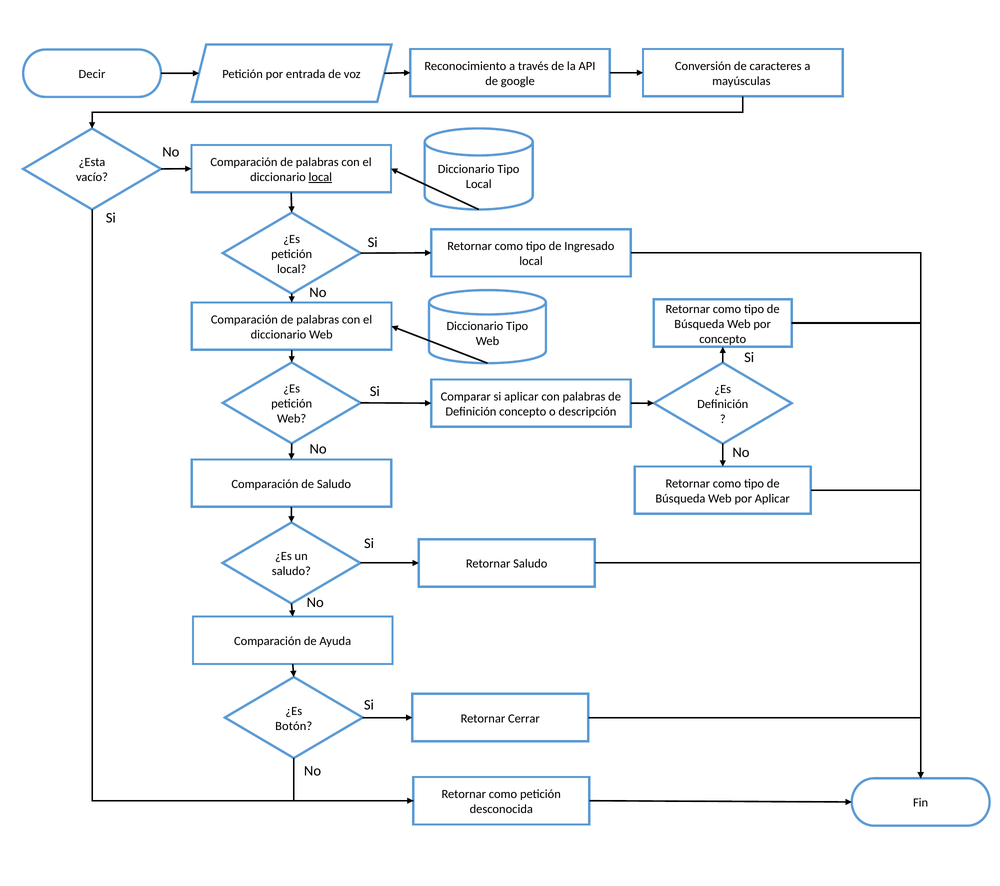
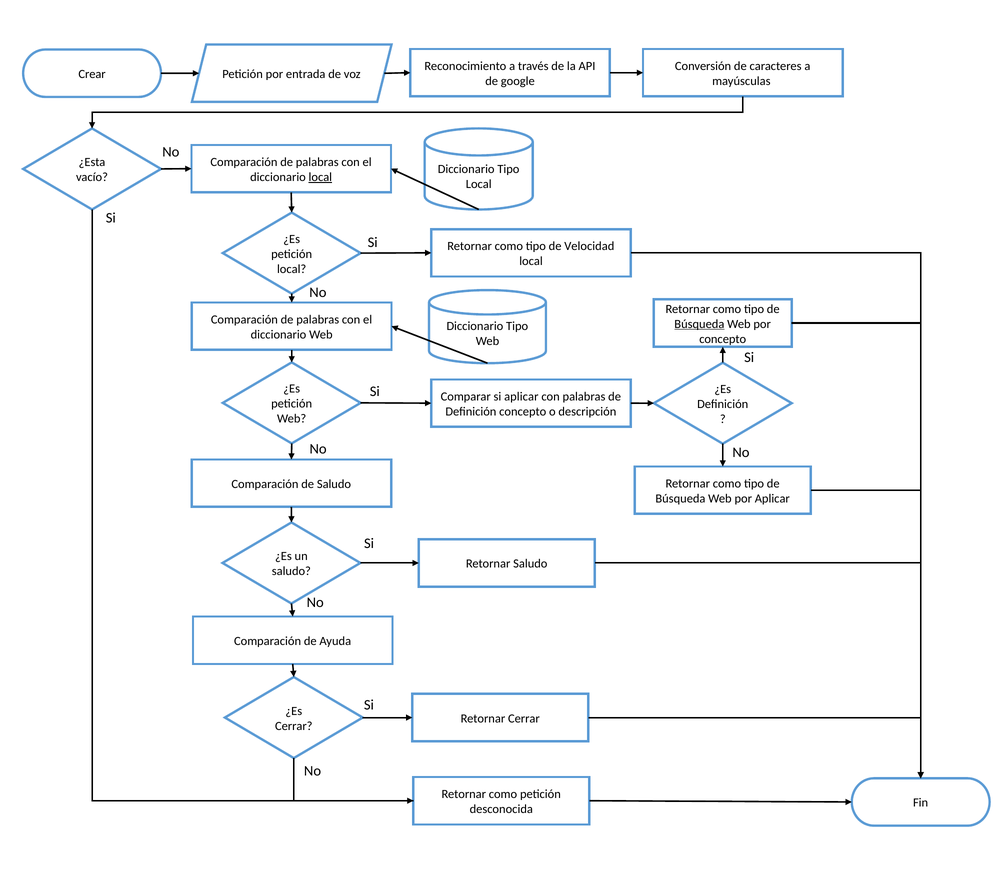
Decir: Decir -> Crear (92, 74)
Ingresado: Ingresado -> Velocidad (589, 246)
Búsqueda underline: none -> present (699, 324)
Botón: Botón -> Cerrar (294, 726)
